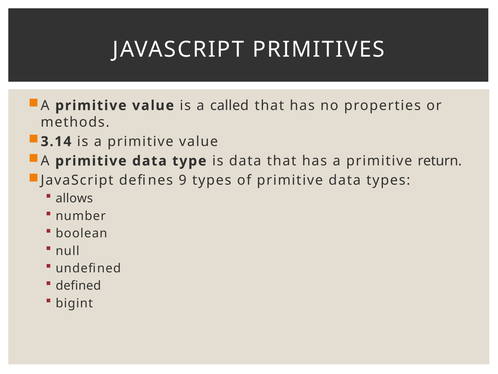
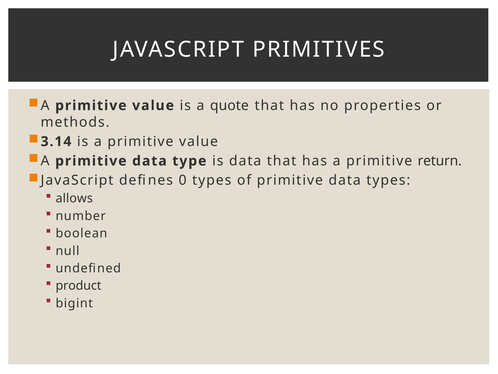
called: called -> quote (229, 105)
9: 9 -> 0 (183, 180)
defined: defined -> product (78, 285)
